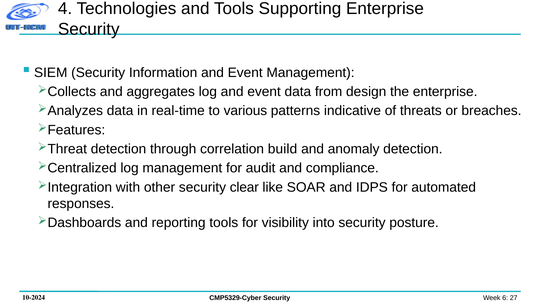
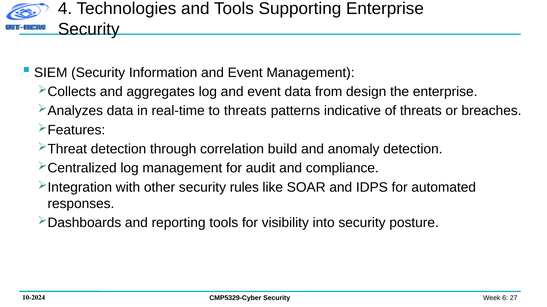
to various: various -> threats (245, 111)
clear: clear -> rules (244, 188)
